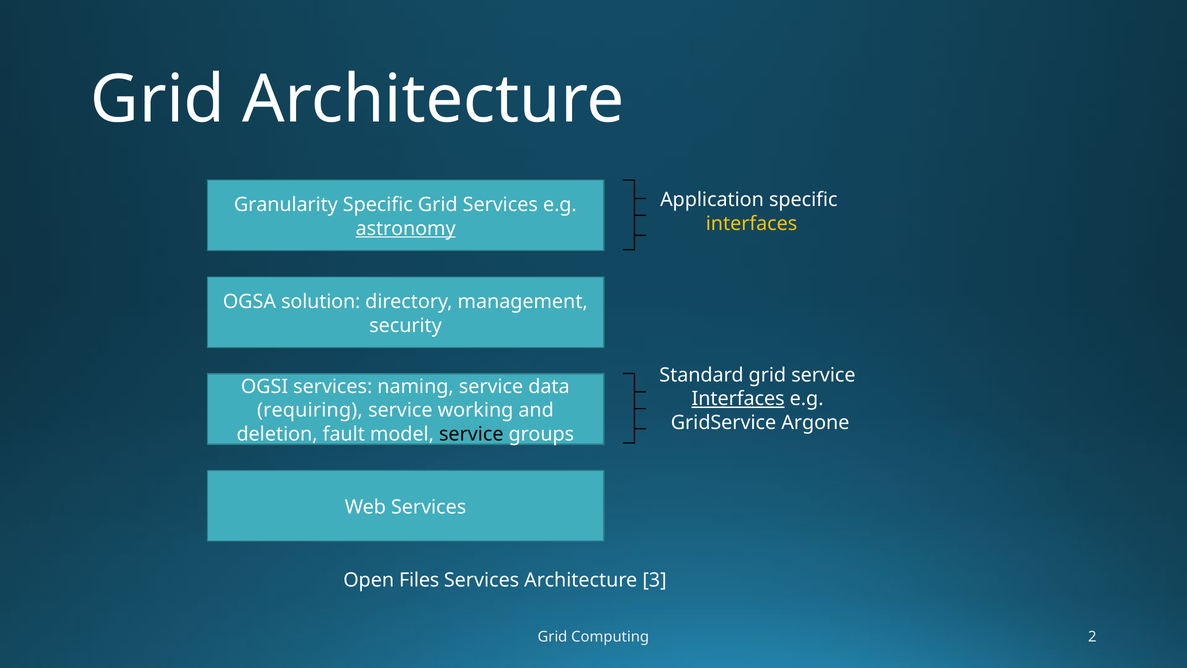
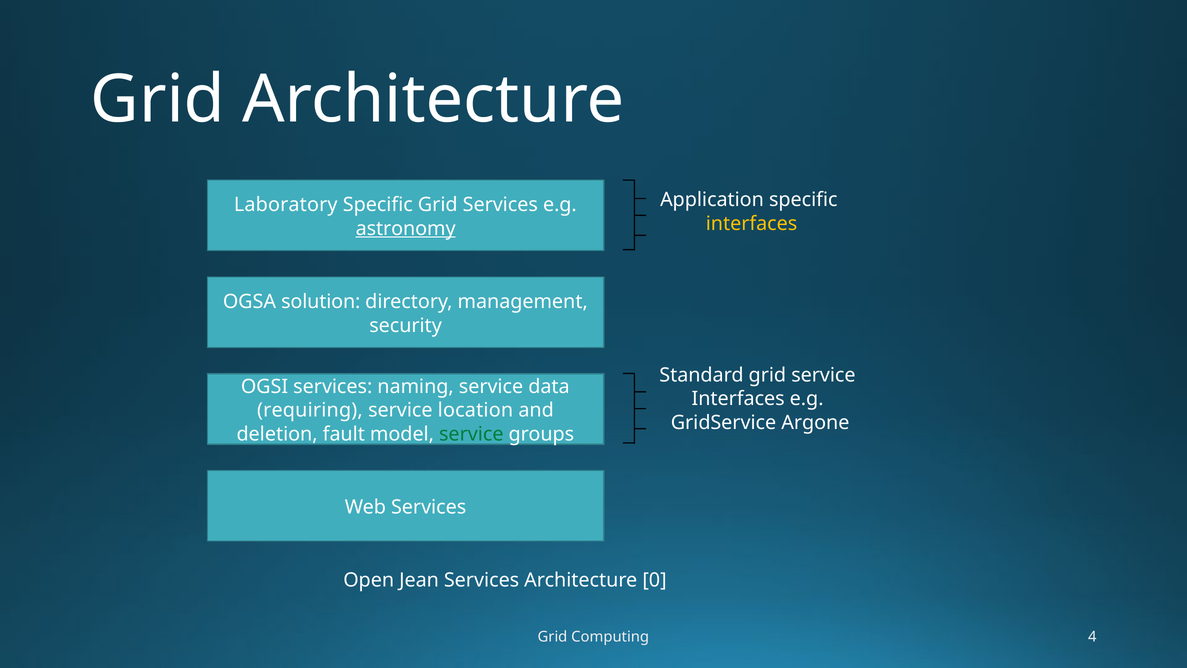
Granularity: Granularity -> Laboratory (286, 205)
Interfaces underline: present -> none (738, 399)
working: working -> location (475, 410)
service colour: black -> green (471, 434)
Files: Files -> Jean (419, 580)
3: 3 -> 0 (655, 580)
2: 2 -> 4 (1092, 636)
